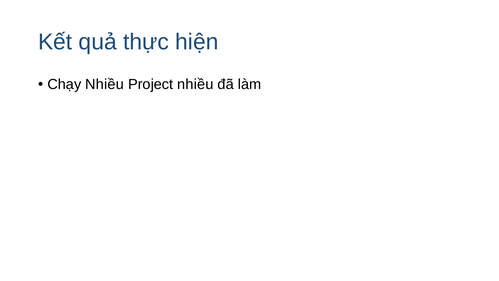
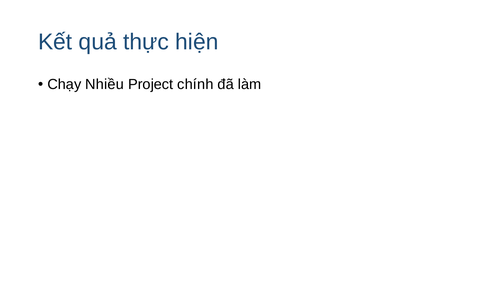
Project nhiều: nhiều -> chính (195, 84)
